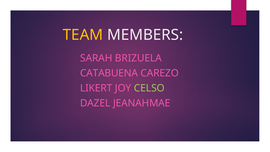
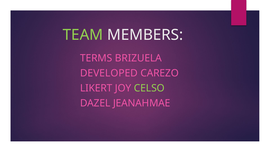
TEAM colour: yellow -> light green (83, 35)
SARAH: SARAH -> TERMS (96, 58)
CATABUENA: CATABUENA -> DEVELOPED (109, 73)
